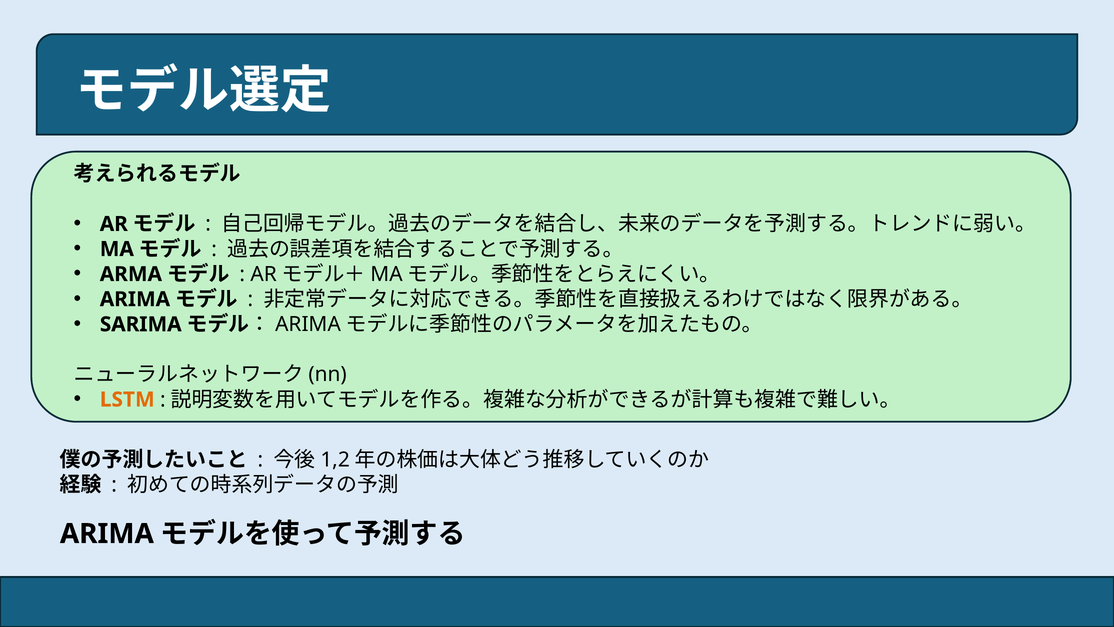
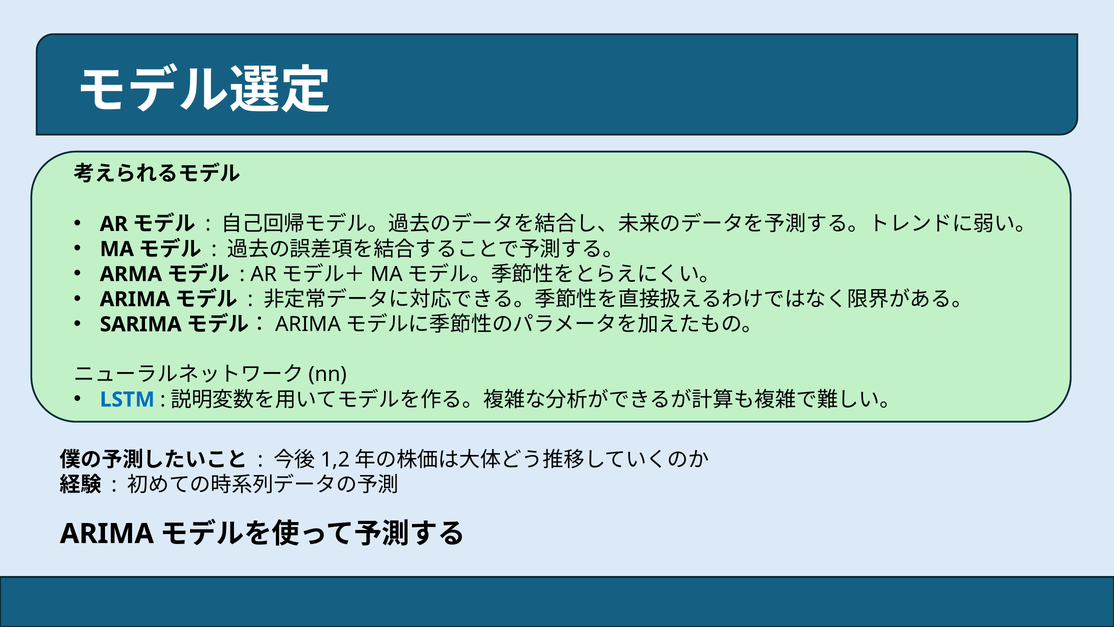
LSTM colour: orange -> blue (127, 399)
